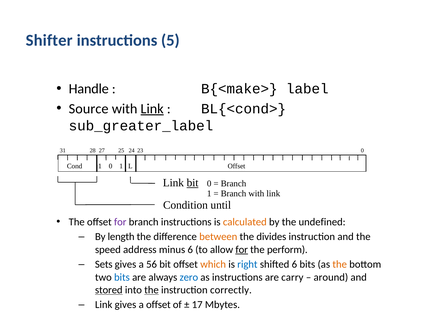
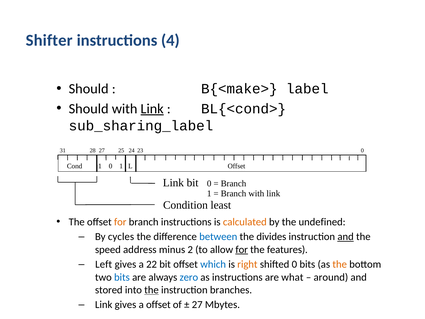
5: 5 -> 4 (170, 40)
Handle: Handle -> Should (89, 89)
Source: Source -> Should (89, 109)
sub_greater_label: sub_greater_label -> sub_sharing_label (141, 126)
bit underline: present -> none (193, 183)
until: until -> least (221, 205)
for colour: purple -> orange (120, 222)
length: length -> cycles (121, 237)
between colour: orange -> blue (218, 237)
and underline: none -> present (346, 237)
minus 6: 6 -> 2 (190, 249)
perform: perform -> features (287, 249)
Sets: Sets -> Left (104, 264)
56: 56 -> 22 (152, 264)
which colour: orange -> blue (213, 264)
right colour: blue -> orange (247, 264)
shifted 6: 6 -> 0 (294, 264)
carry: carry -> what (292, 277)
stored underline: present -> none (109, 290)
correctly: correctly -> branches (231, 290)
17: 17 -> 27 (197, 305)
